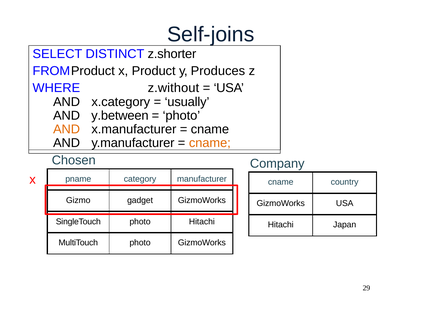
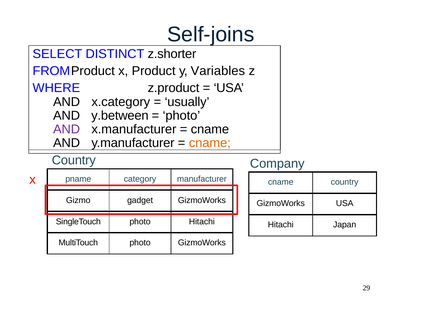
Produces: Produces -> Variables (218, 71)
z.without: z.without -> z.product (174, 88)
AND colour: orange -> purple (67, 129)
Chosen: Chosen -> Country (74, 160)
